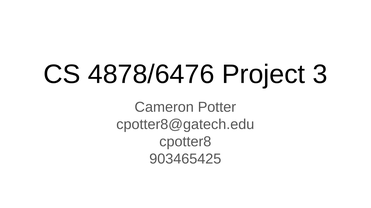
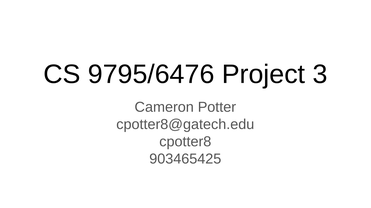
4878/6476: 4878/6476 -> 9795/6476 (151, 75)
